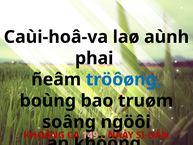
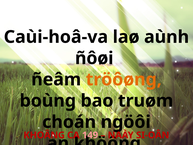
phai: phai -> ñôøi (94, 58)
tröôøng colour: blue -> orange (124, 79)
soâng: soâng -> choán (69, 122)
